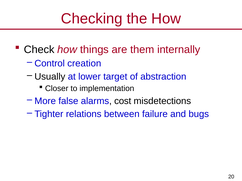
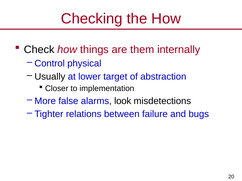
creation: creation -> physical (84, 64)
cost: cost -> look (123, 101)
